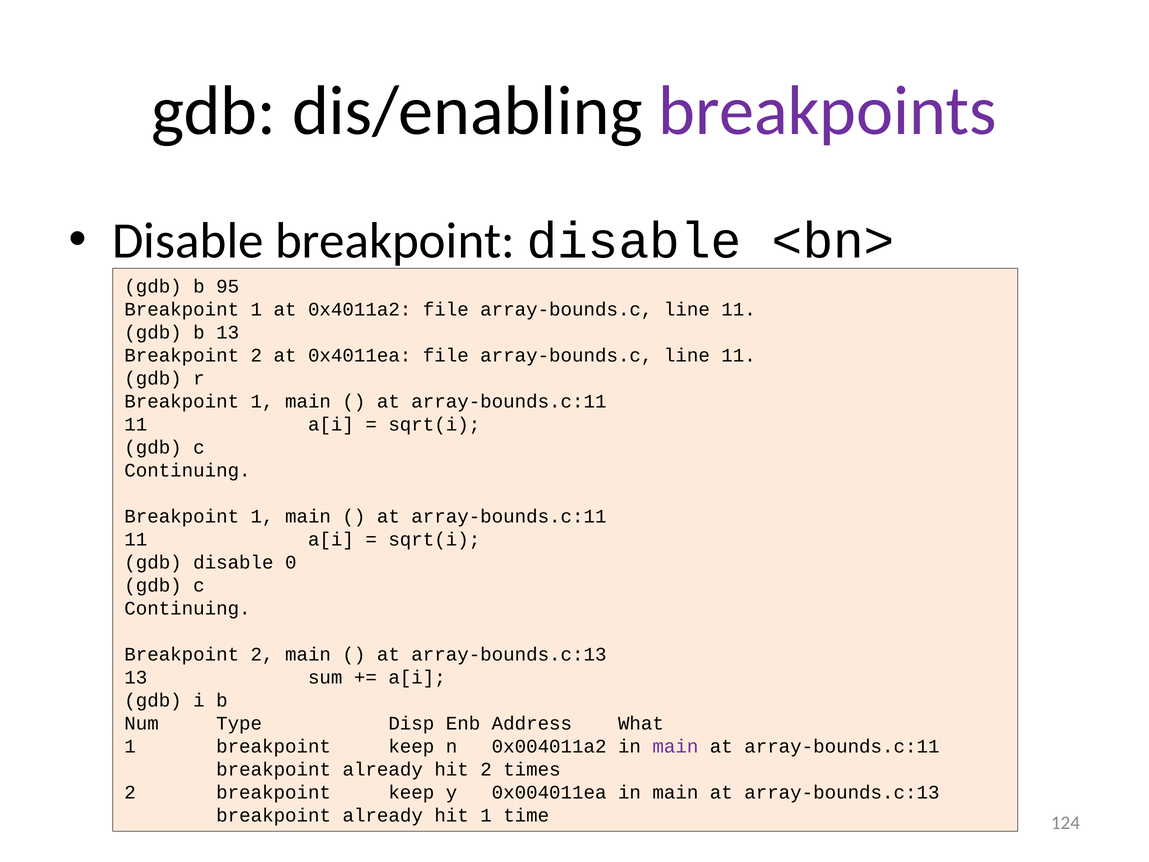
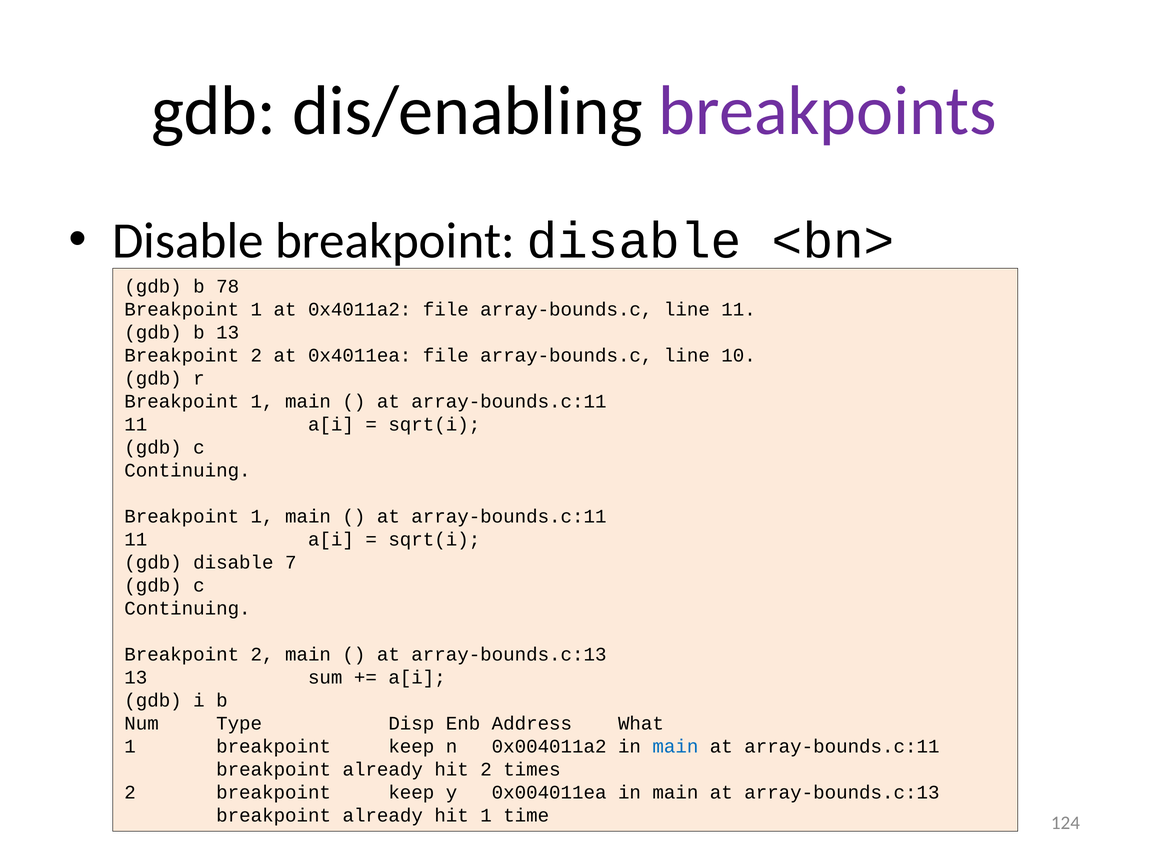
95: 95 -> 78 (228, 286)
11: 11 -> 10 (739, 355)
0: 0 -> 7 (291, 562)
main colour: purple -> blue (675, 746)
